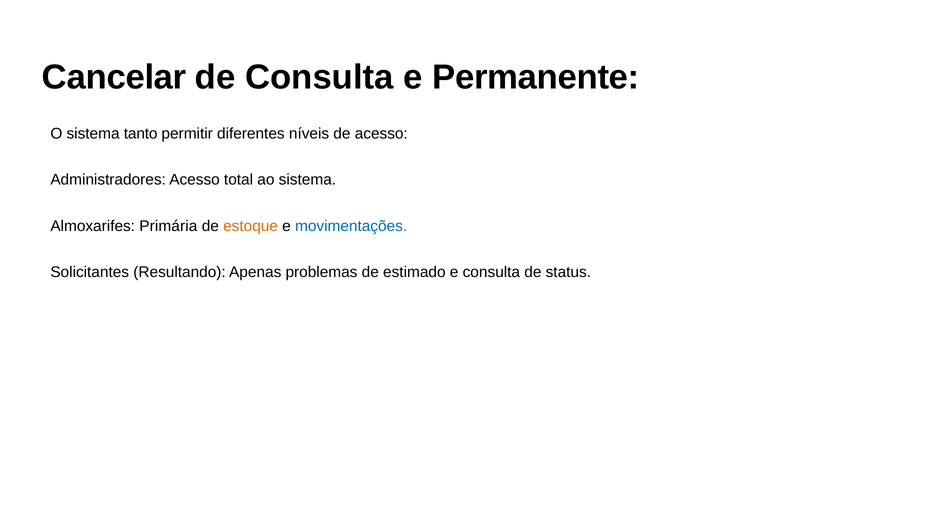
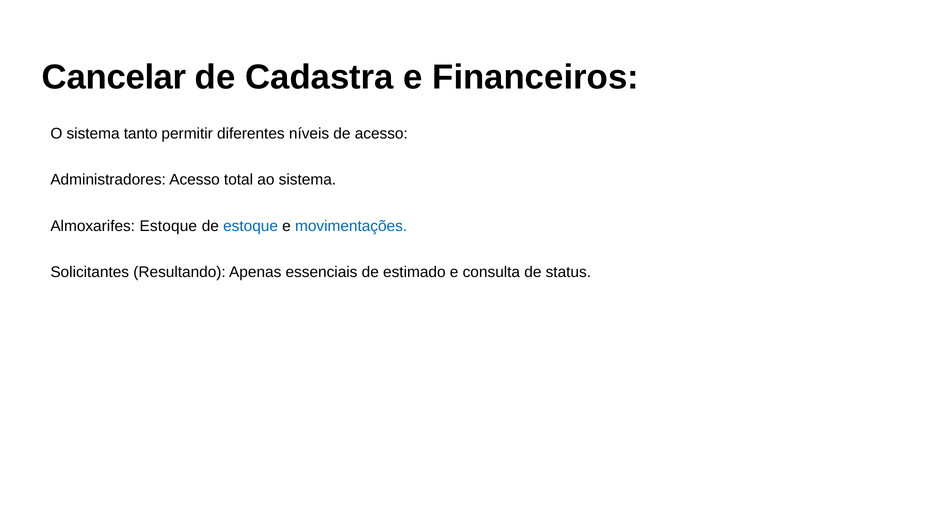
de Consulta: Consulta -> Cadastra (319, 77)
Permanente: Permanente -> Financeiros (536, 77)
Almoxarifes Primária: Primária -> Estoque (168, 226)
estoque colour: orange -> blue (251, 226)
problemas: problemas -> essenciais (322, 273)
